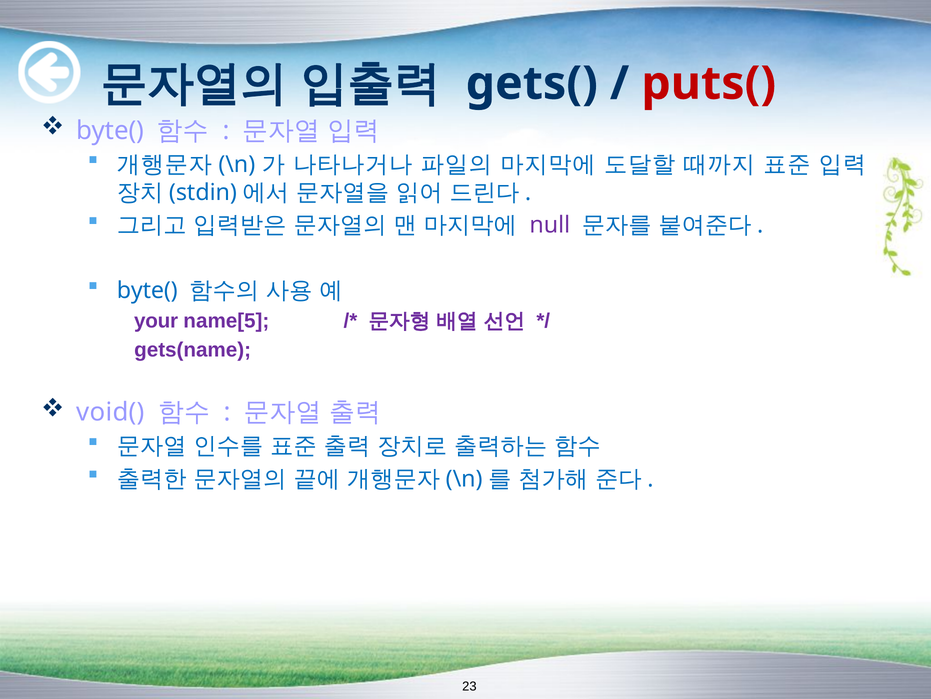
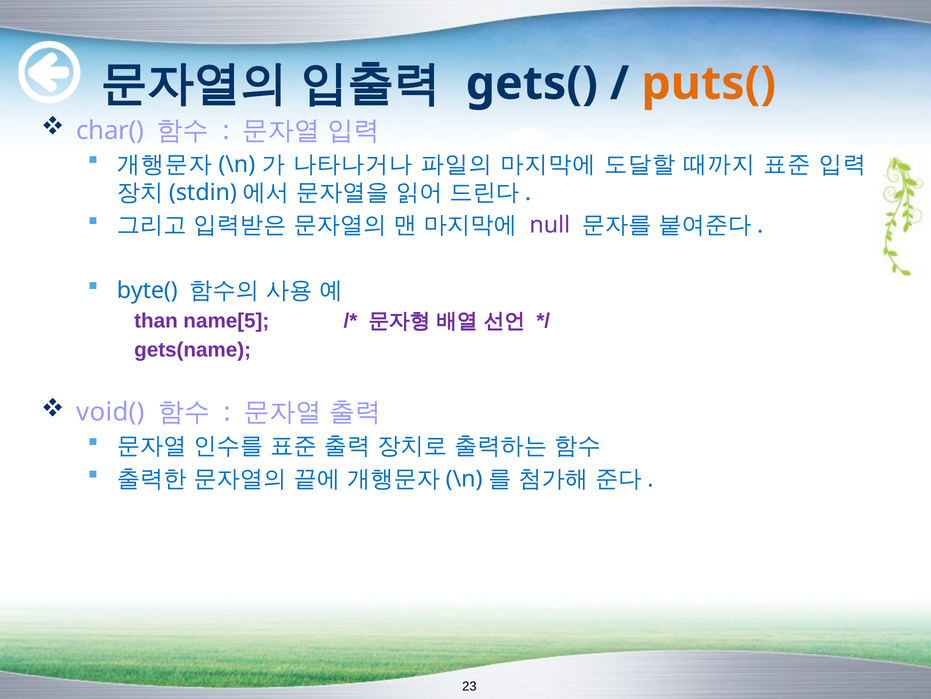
puts( colour: red -> orange (709, 83)
byte(: byte( -> char( (110, 130)
your: your -> than (156, 320)
